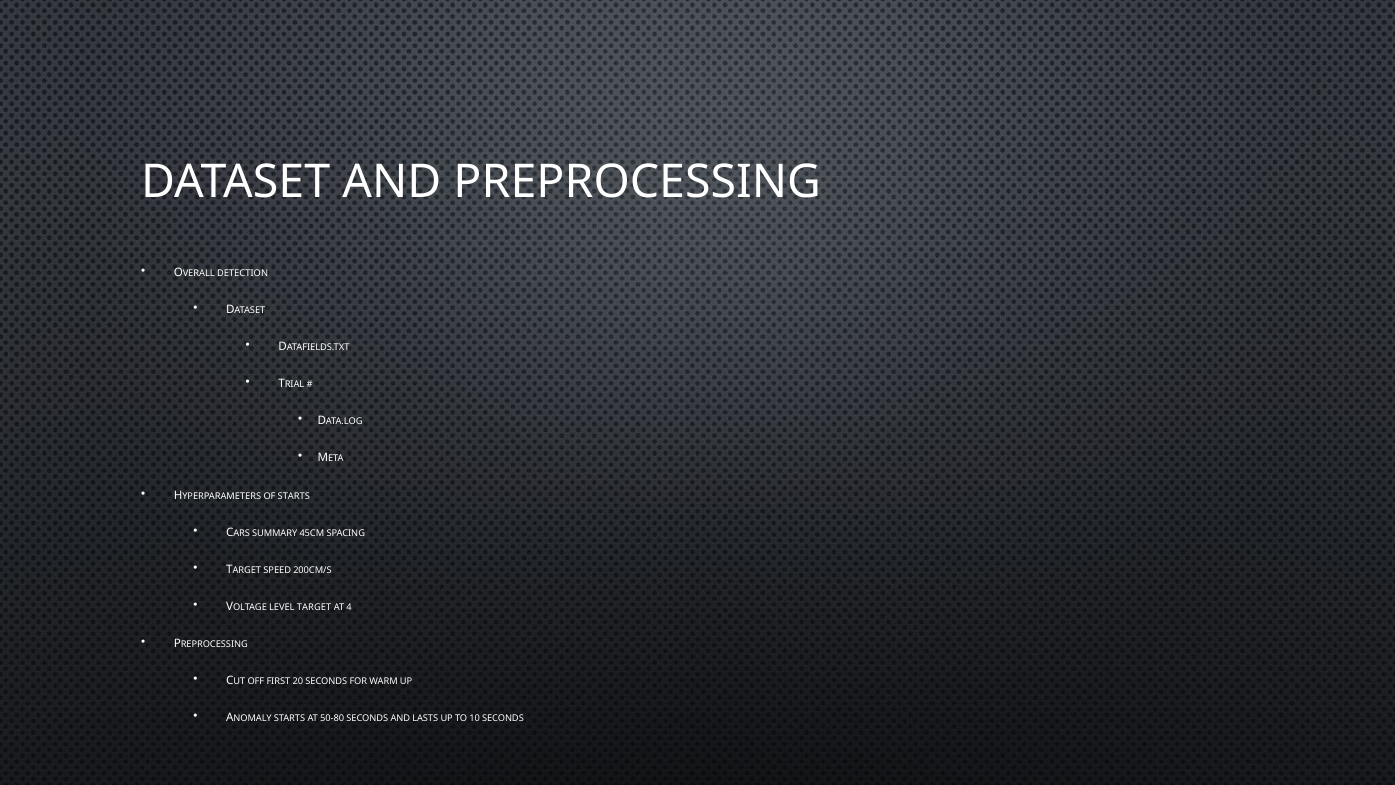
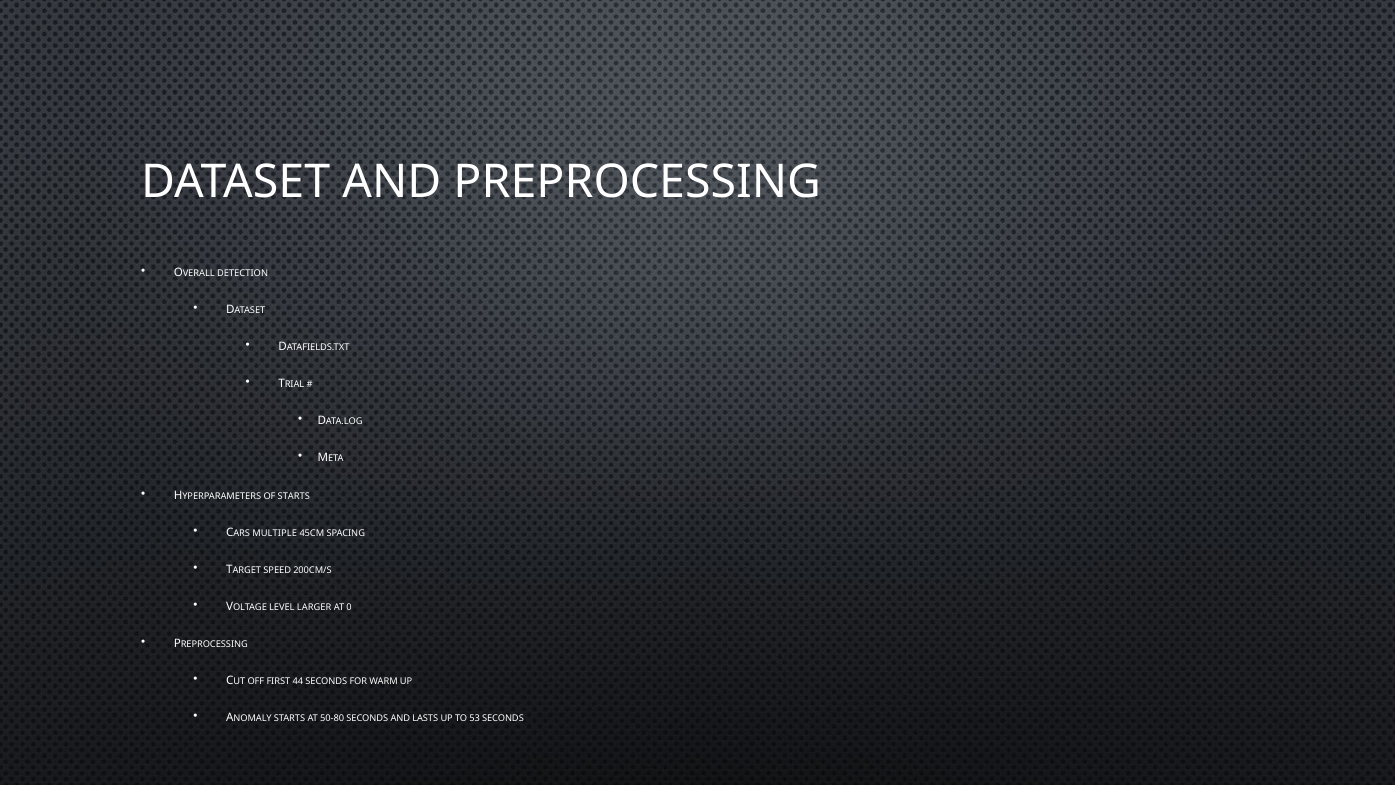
SUMMARY: SUMMARY -> MULTIPLE (275, 533)
LEVEL TARGET: TARGET -> LARGER (314, 607)
4: 4 -> 0 (349, 607)
20: 20 -> 44 (298, 681)
10: 10 -> 53 (475, 718)
